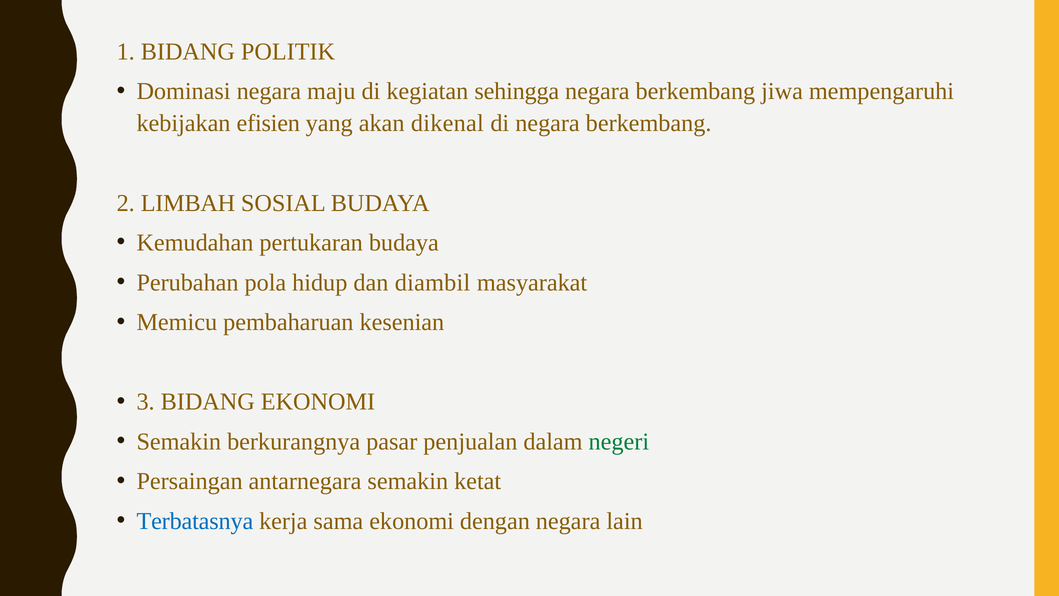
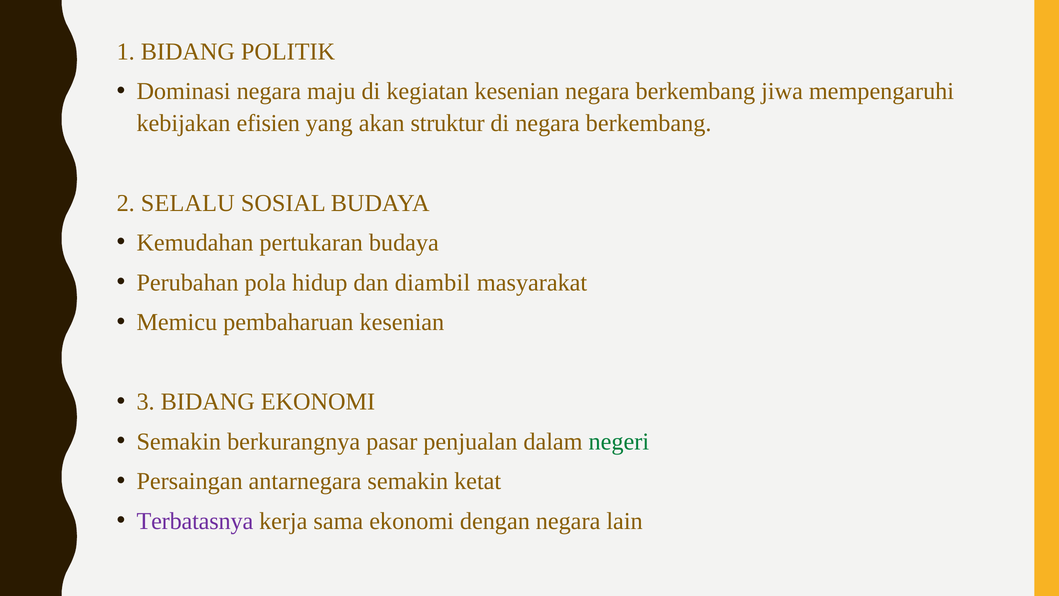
kegiatan sehingga: sehingga -> kesenian (517, 91)
dikenal: dikenal -> struktur (448, 123)
LIMBAH: LIMBAH -> SELALU (188, 203)
Terbatasnya colour: blue -> purple (195, 521)
